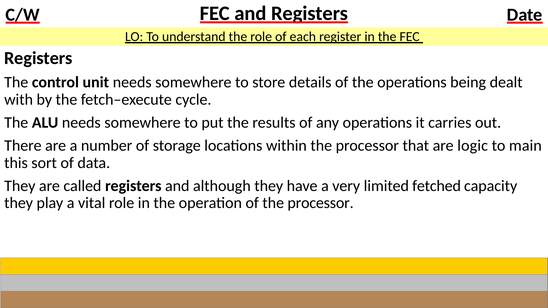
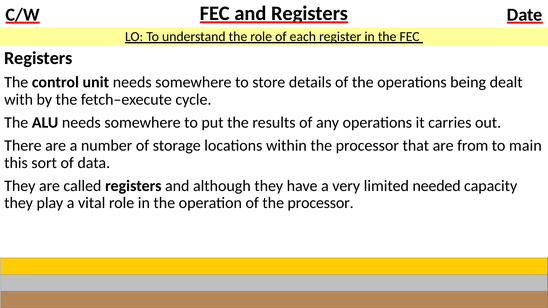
logic: logic -> from (473, 146)
fetched: fetched -> needed (437, 186)
